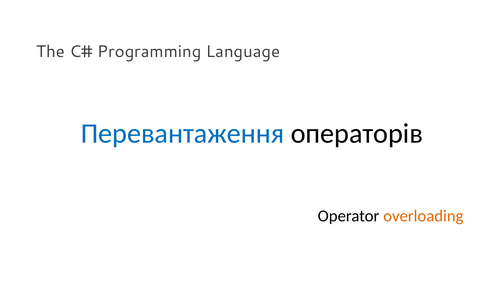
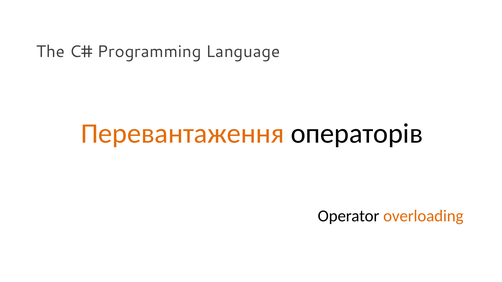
Перевантаження colour: blue -> orange (183, 134)
